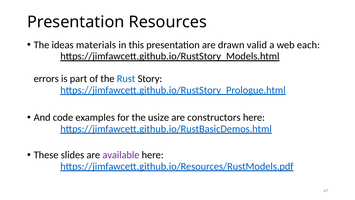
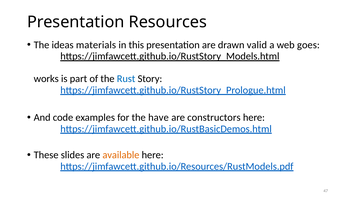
each: each -> goes (308, 45)
errors: errors -> works (46, 79)
usize: usize -> have (158, 117)
available colour: purple -> orange (121, 155)
